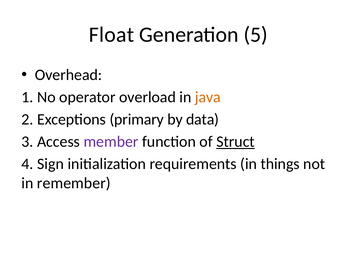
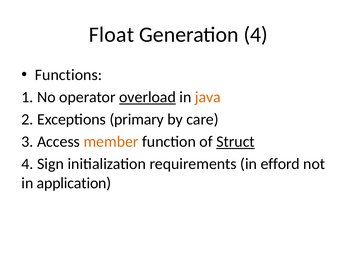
Generation 5: 5 -> 4 (256, 35)
Overhead: Overhead -> Functions (68, 75)
overload underline: none -> present (148, 97)
data: data -> care (202, 119)
member colour: purple -> orange (111, 142)
things: things -> efford (280, 164)
remember: remember -> application (74, 183)
